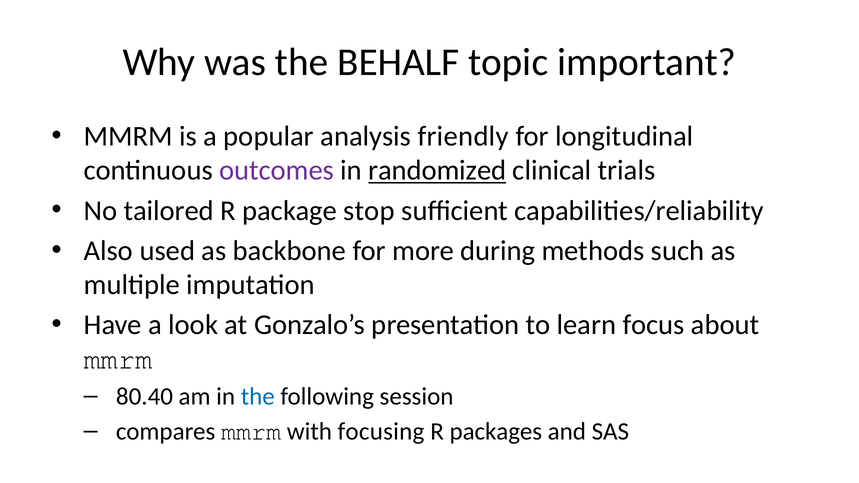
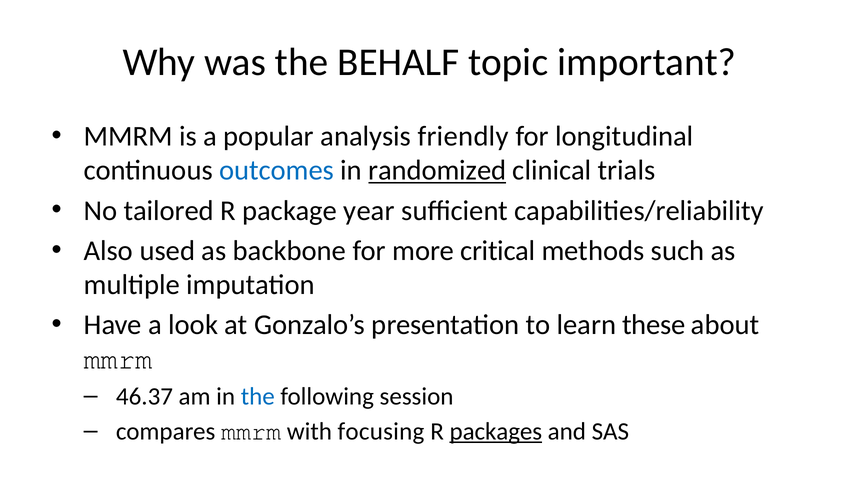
outcomes colour: purple -> blue (277, 171)
stop: stop -> year (369, 211)
during: during -> critical (498, 251)
focus: focus -> these (654, 325)
80.40: 80.40 -> 46.37 (144, 397)
packages underline: none -> present (496, 432)
